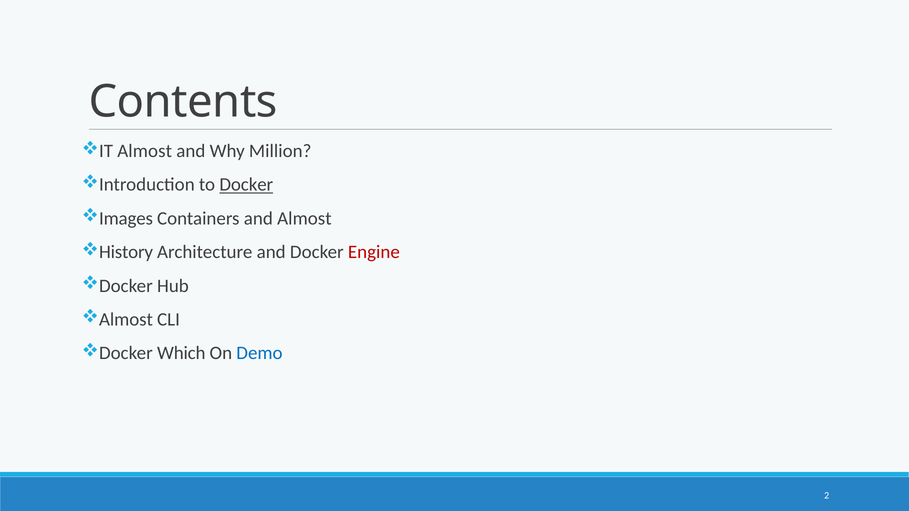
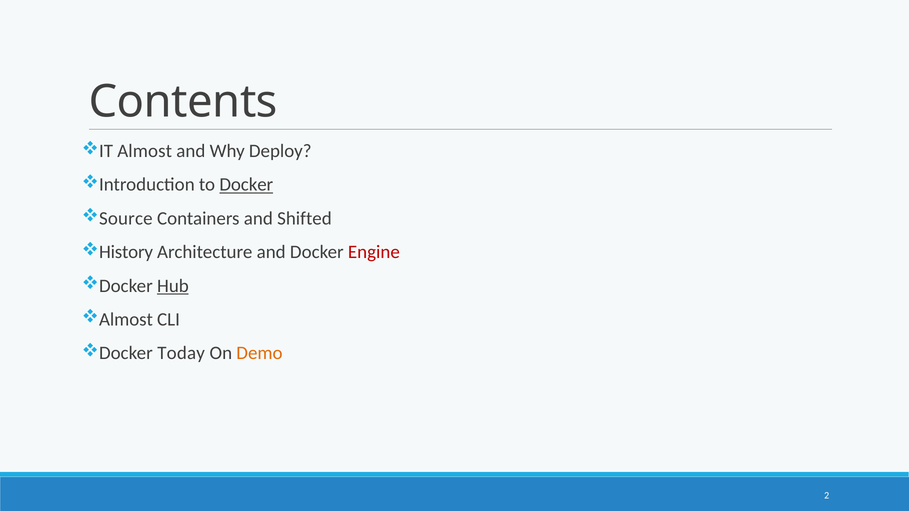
Million: Million -> Deploy (280, 151)
Images: Images -> Source (126, 219)
and Almost: Almost -> Shifted (304, 219)
Hub underline: none -> present (173, 286)
Which: Which -> Today (181, 353)
Demo colour: blue -> orange (259, 353)
